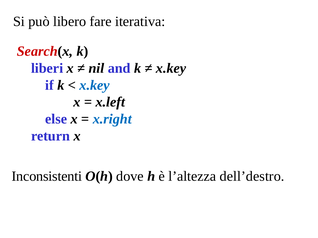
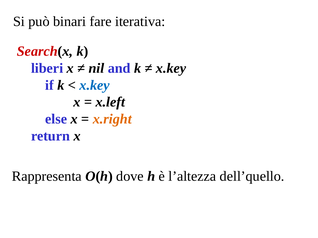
libero: libero -> binari (70, 22)
x.right colour: blue -> orange (112, 119)
Inconsistenti: Inconsistenti -> Rappresenta (47, 177)
dell’destro: dell’destro -> dell’quello (252, 177)
